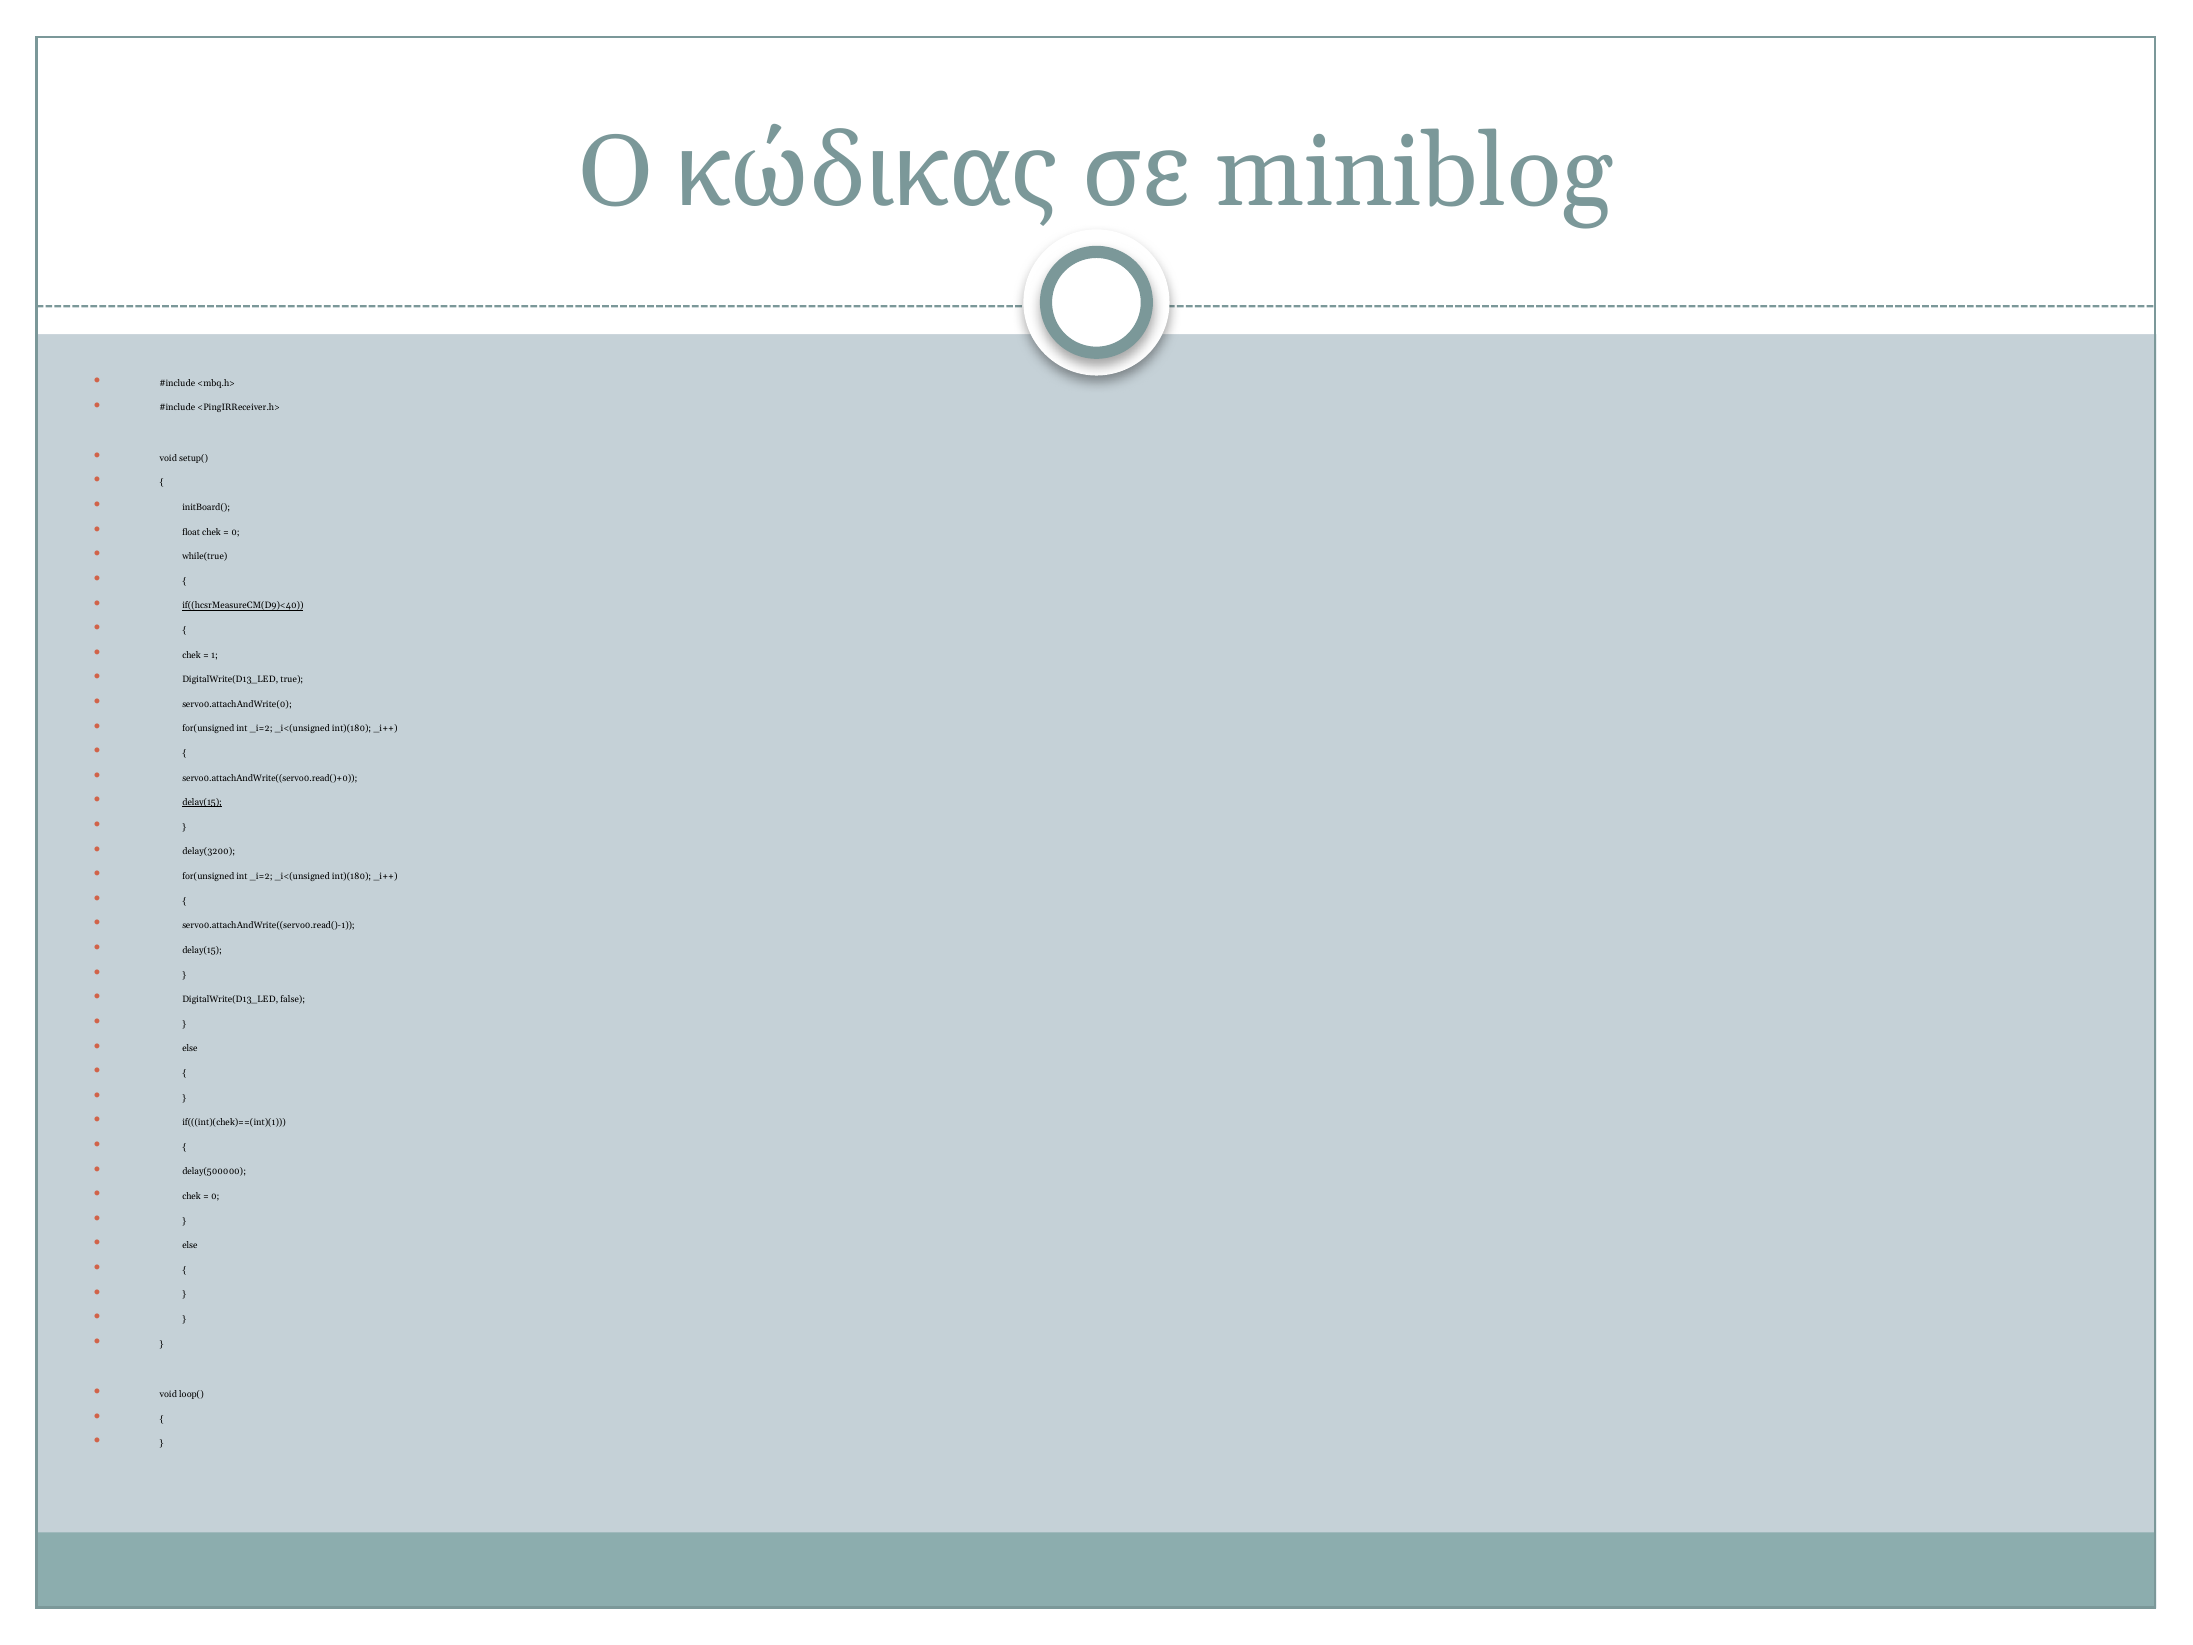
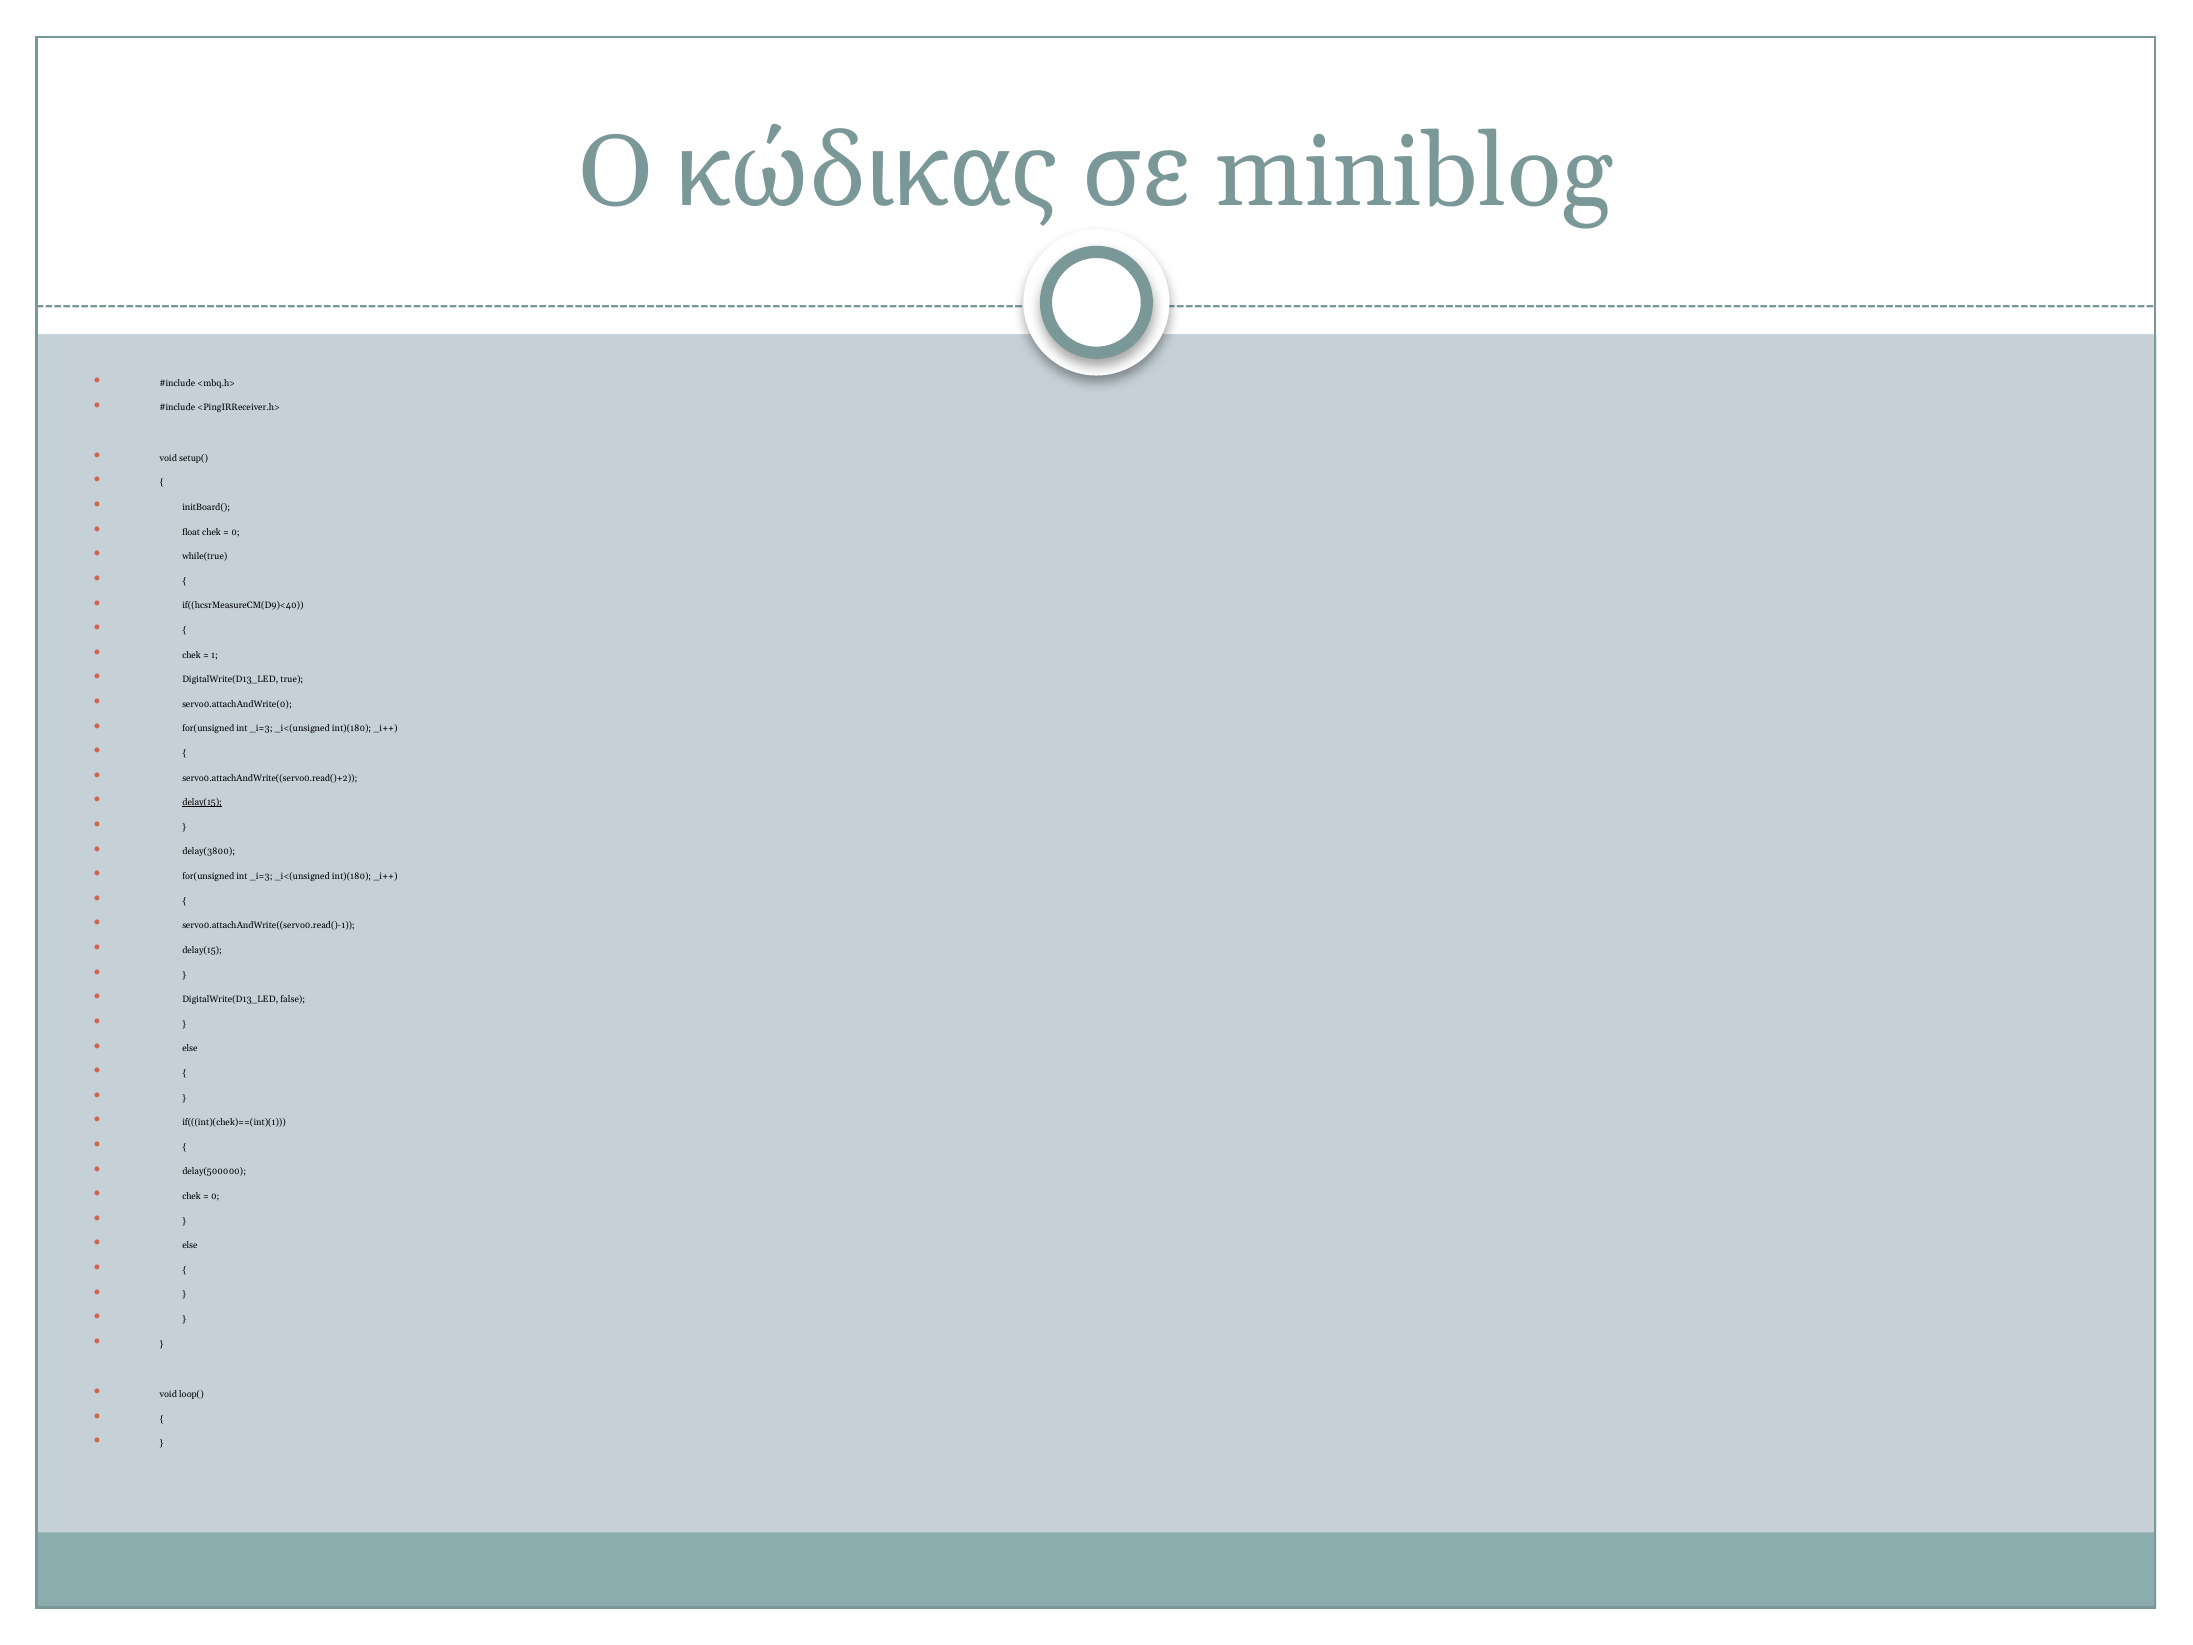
if((hcsrMeasureCM(D9)<40 underline: present -> none (243, 606)
_i=2: _i=2 -> _i=3 (261, 729)
servo0.attachAndWrite((servo0.read()+0: servo0.attachAndWrite((servo0.read()+0 -> servo0.attachAndWrite((servo0.read()+2 (270, 778)
delay(3200: delay(3200 -> delay(3800 (209, 852)
_i=2: _i=2 -> _i=3 (261, 876)
